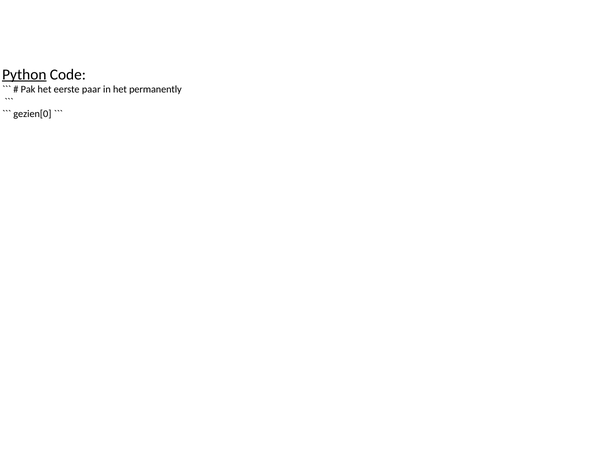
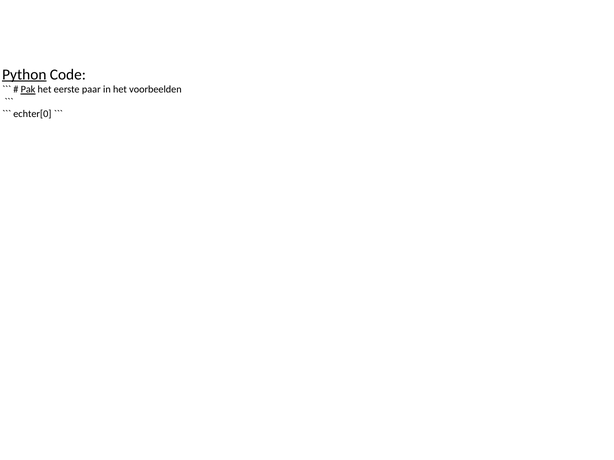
Pak underline: none -> present (28, 90)
permanently: permanently -> voorbeelden (155, 90)
gezien[0: gezien[0 -> echter[0 (32, 114)
